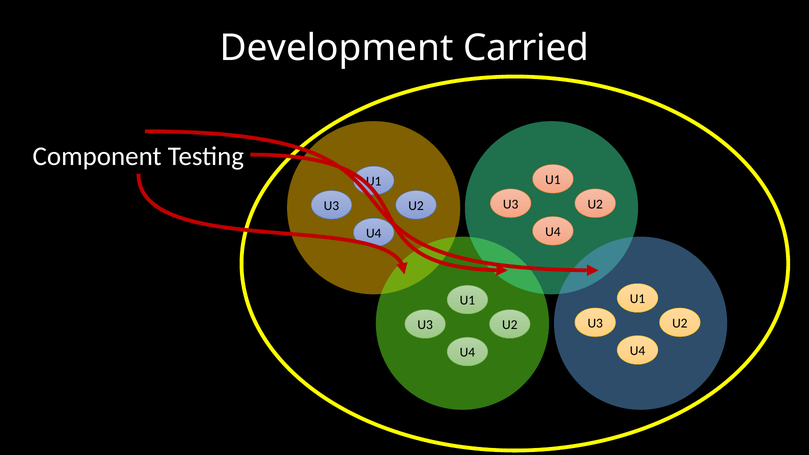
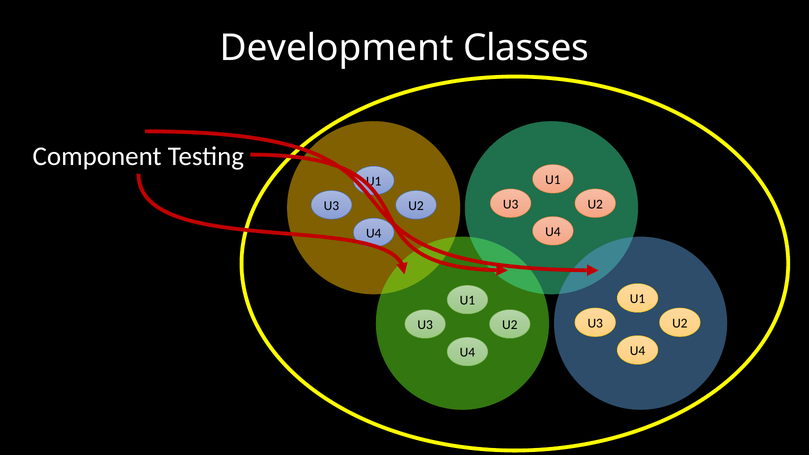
Carried: Carried -> Classes (526, 48)
